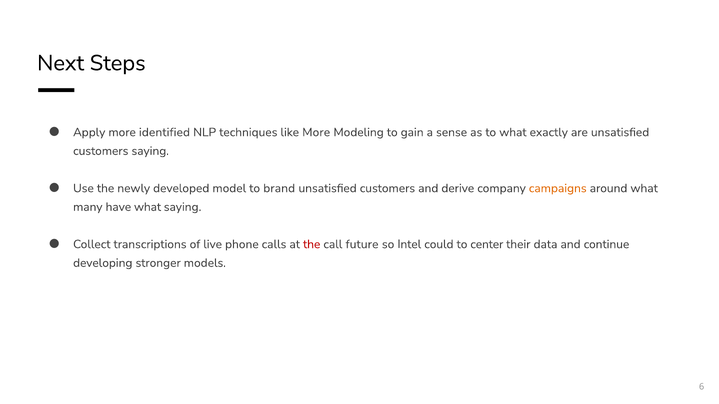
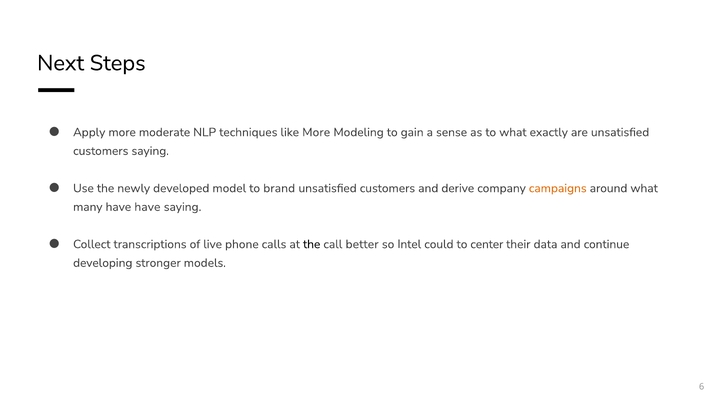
identified: identified -> moderate (165, 132)
have what: what -> have (147, 207)
the colour: red -> black (312, 245)
future: future -> better (362, 245)
